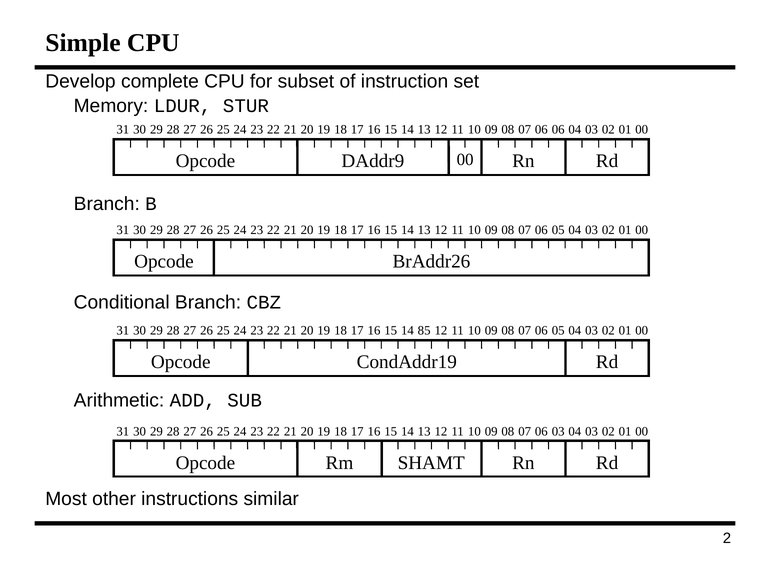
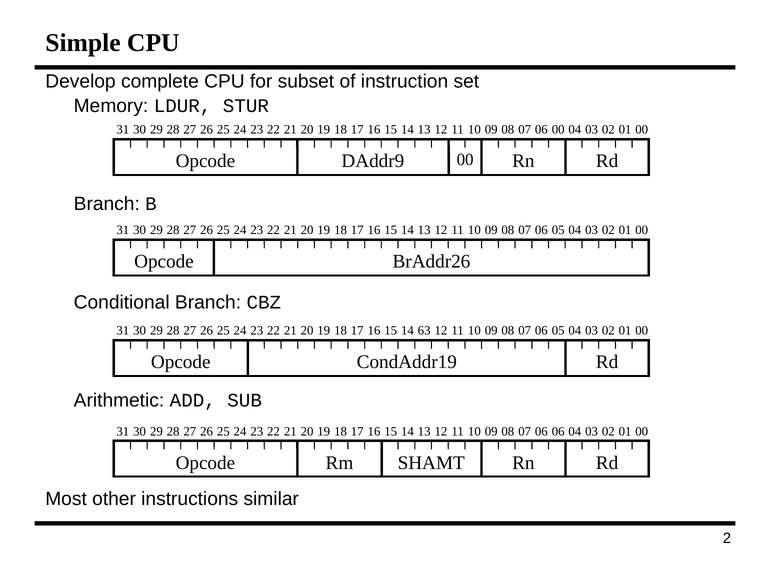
06 06: 06 -> 00 (558, 130)
85: 85 -> 63 (424, 331)
06 03: 03 -> 06 (558, 431)
